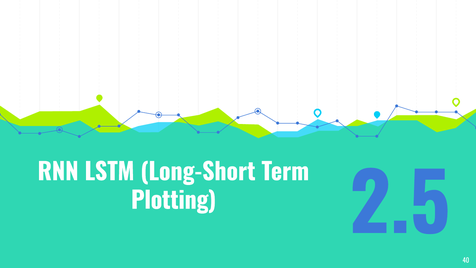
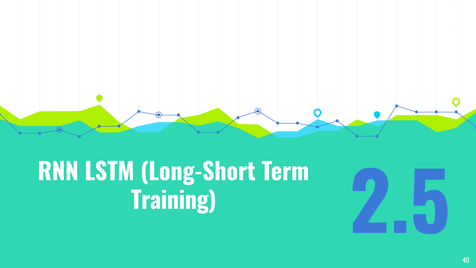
Plotting: Plotting -> Training (174, 201)
